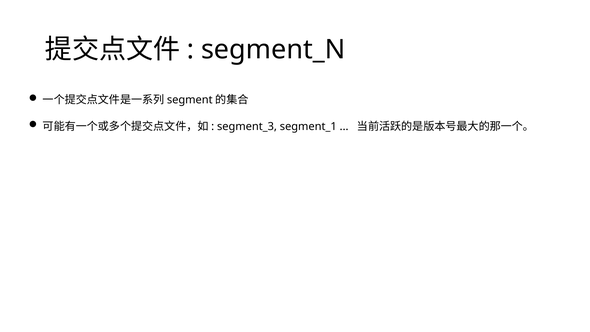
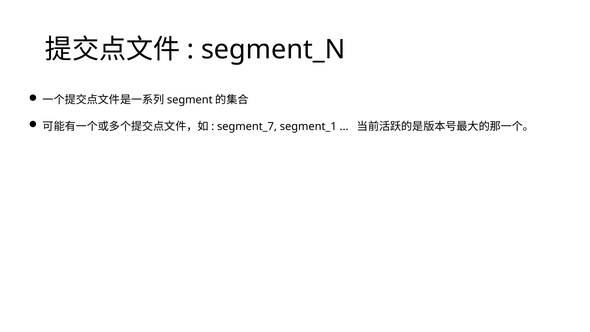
segment_3: segment_3 -> segment_7 (247, 126)
